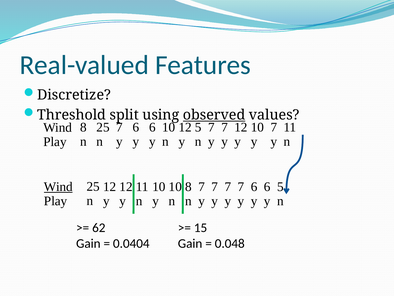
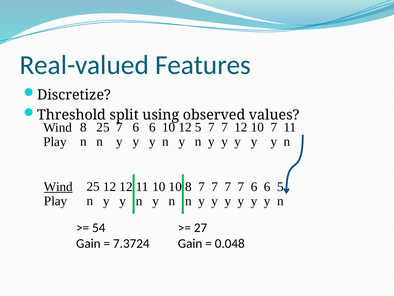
observed underline: present -> none (214, 115)
62: 62 -> 54 (99, 227)
15: 15 -> 27 (201, 227)
0.0404: 0.0404 -> 7.3724 (131, 243)
